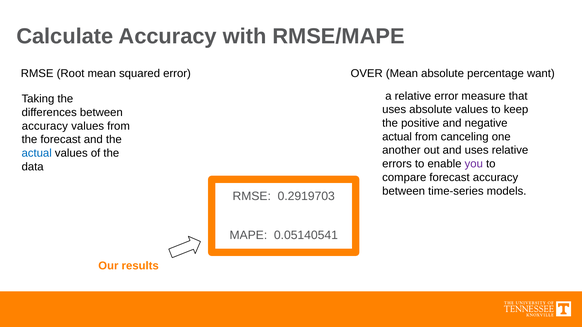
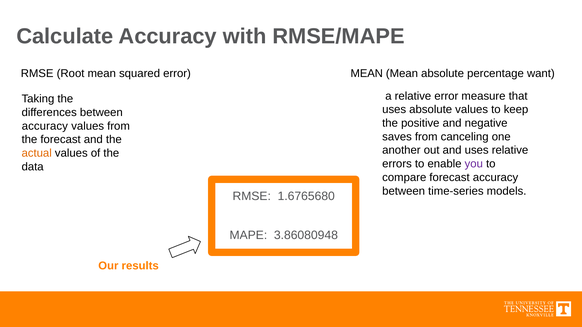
OVER: OVER -> MEAN (367, 74)
actual: actual -> saves (397, 137)
actual colour: blue -> orange (37, 153)
0.2919703: 0.2919703 -> 1.6765680 (306, 196)
0.05140541: 0.05140541 -> 3.86080948 (306, 236)
